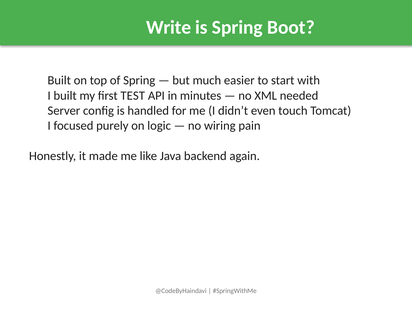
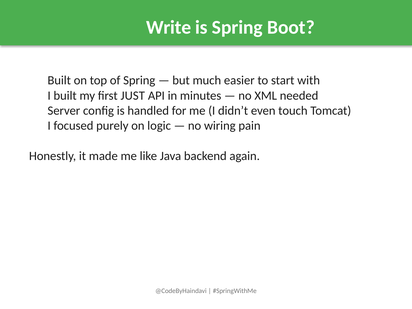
TEST: TEST -> JUST (133, 96)
